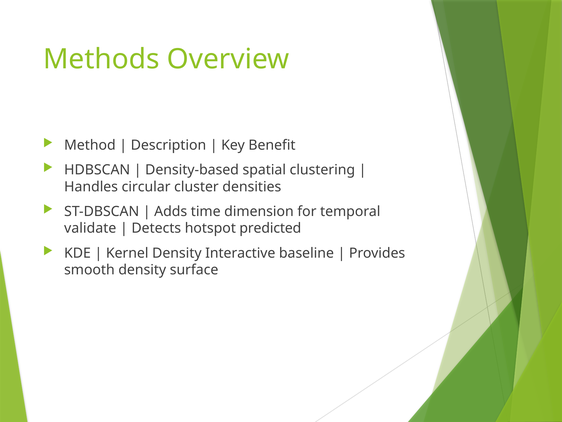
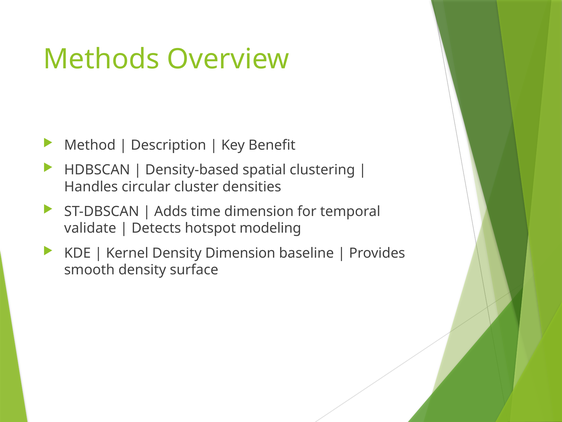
predicted: predicted -> modeling (270, 228)
Density Interactive: Interactive -> Dimension (240, 253)
